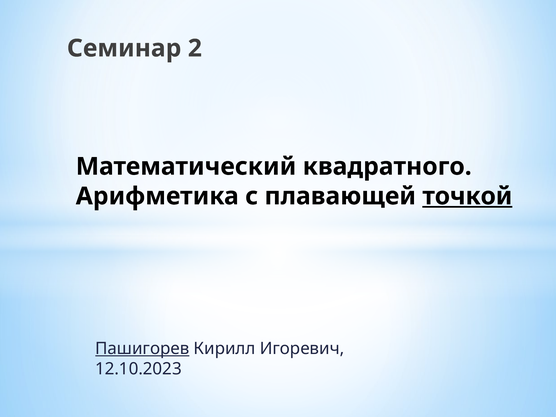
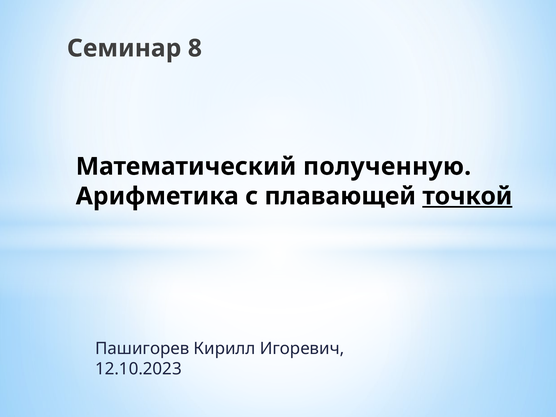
2: 2 -> 8 (195, 48)
квадратного: квадратного -> полученную (387, 167)
Пашигорев underline: present -> none (142, 349)
